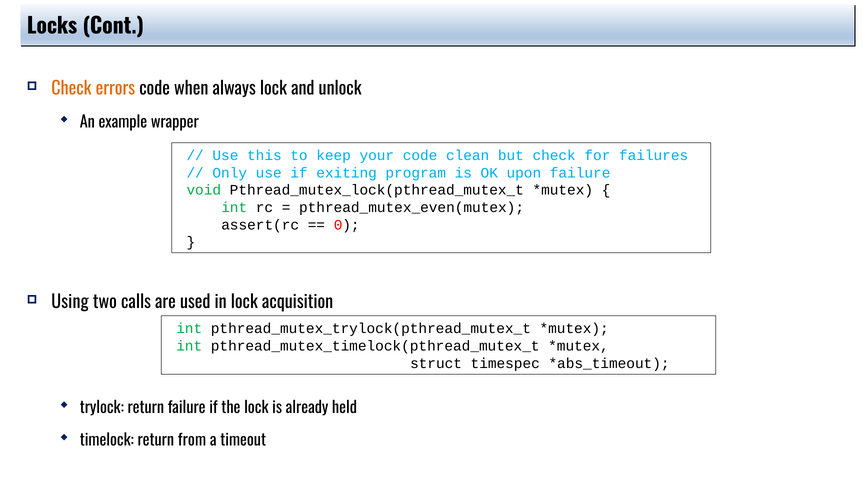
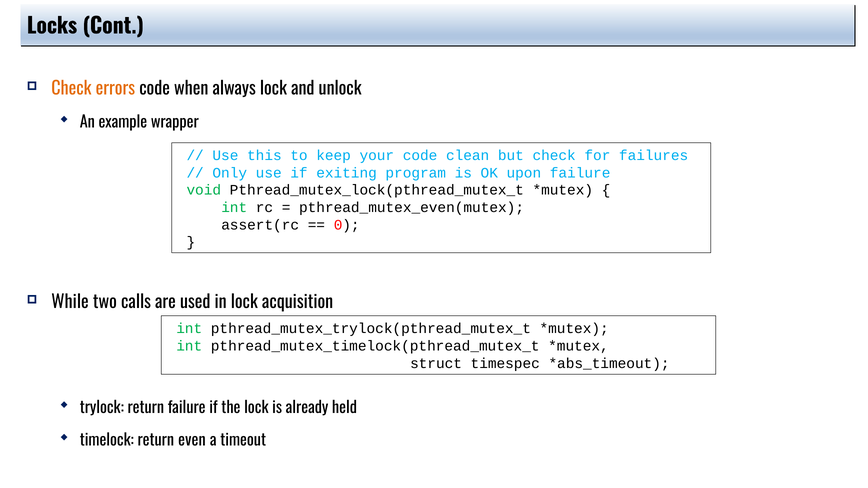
Using: Using -> While (70, 302)
from: from -> even (192, 441)
